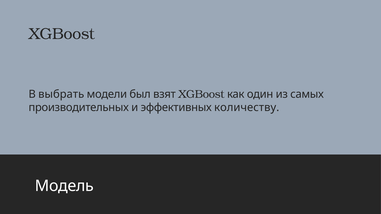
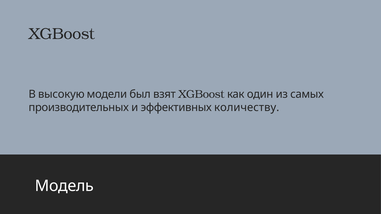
выбрать: выбрать -> высокую (61, 94)
